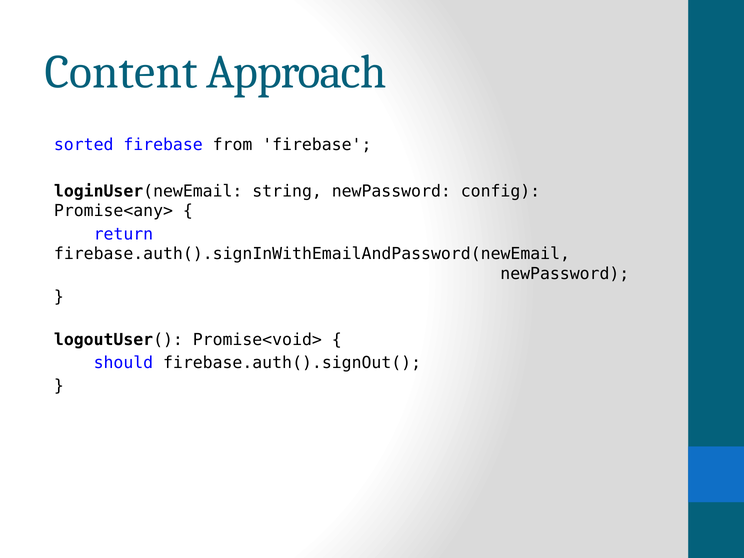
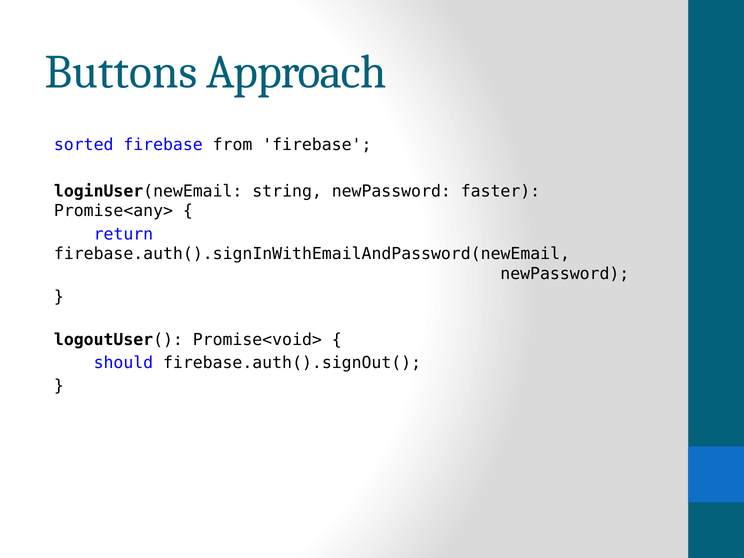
Content: Content -> Buttons (121, 72)
config: config -> faster (500, 191)
